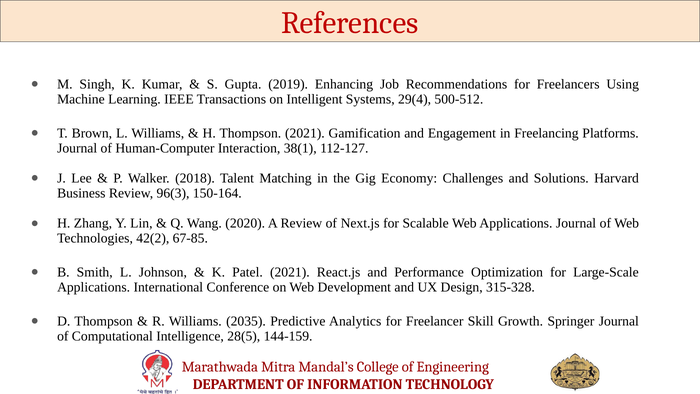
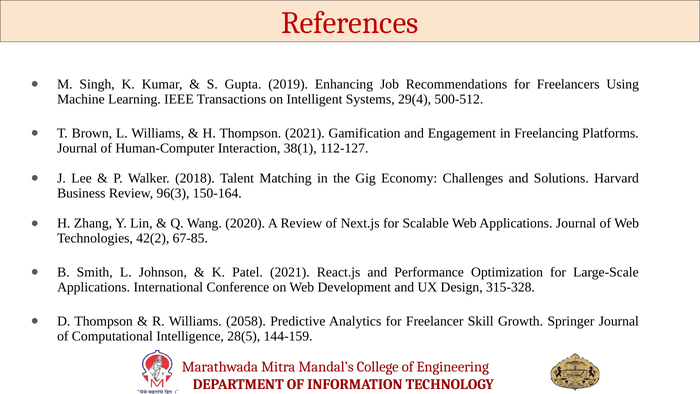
2035: 2035 -> 2058 (246, 321)
